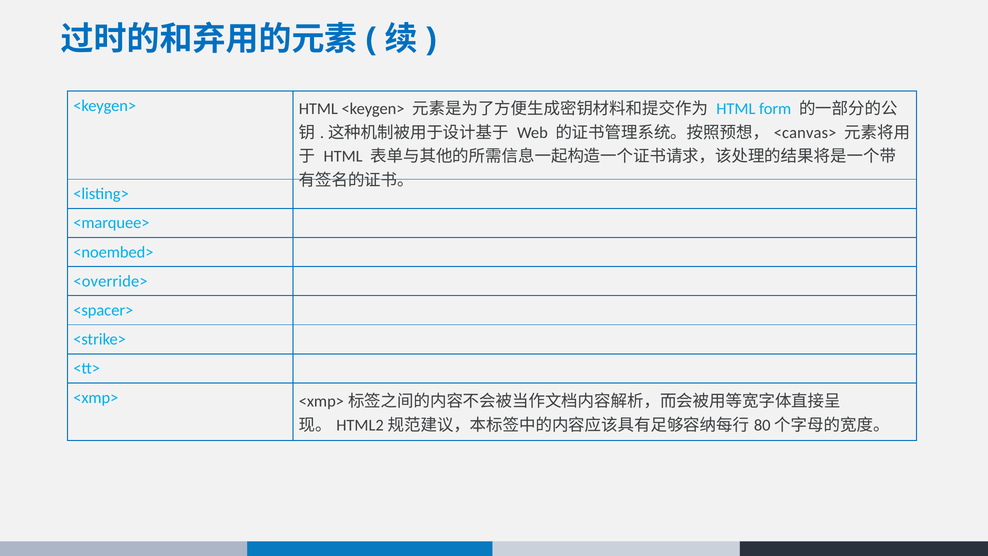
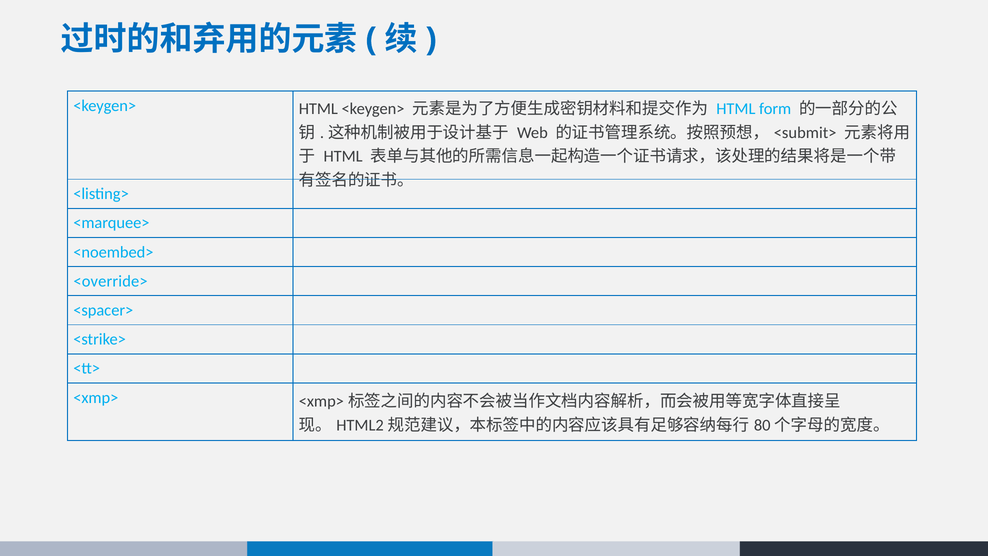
<canvas>: <canvas> -> <submit> (805, 133)
